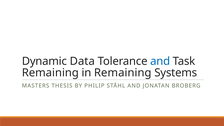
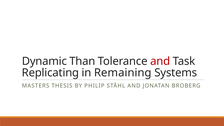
Data: Data -> Than (82, 61)
and colour: blue -> red (160, 61)
Remaining: Remaining -> Replicating (50, 73)
